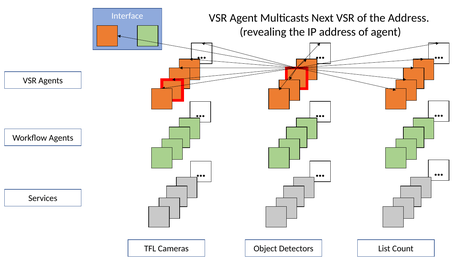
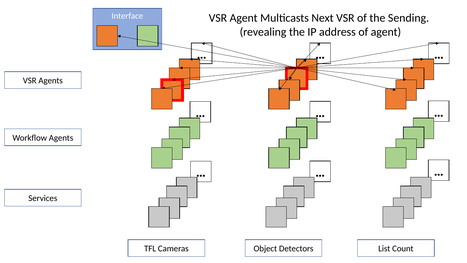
the Address: Address -> Sending (409, 18)
